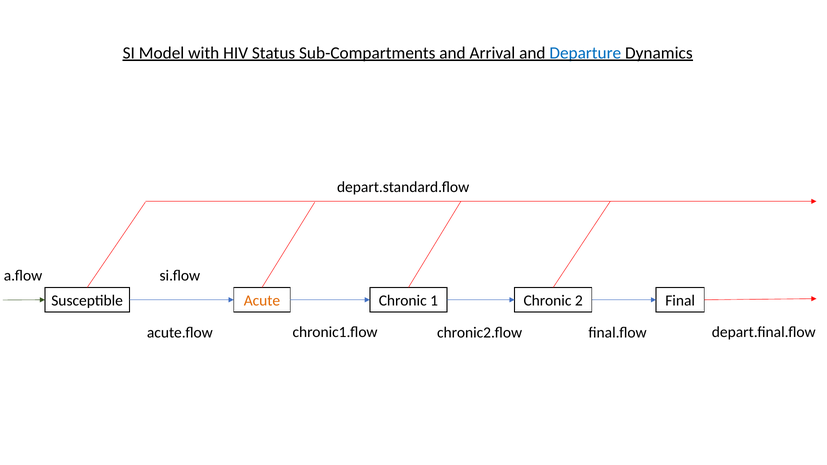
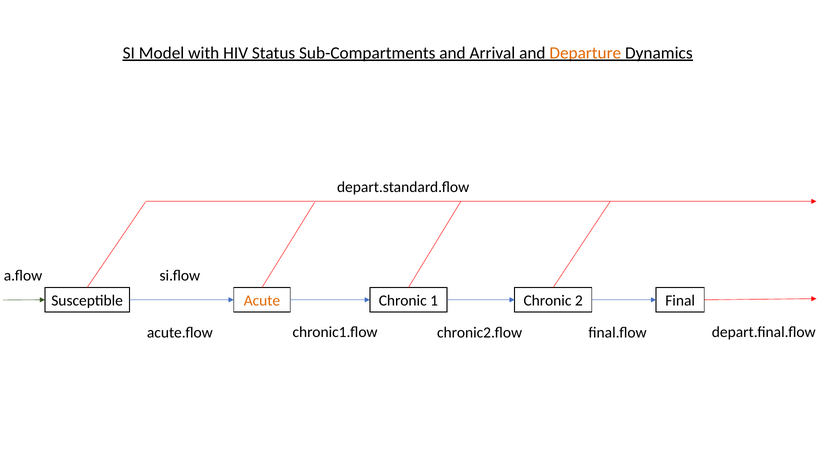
Departure colour: blue -> orange (585, 53)
